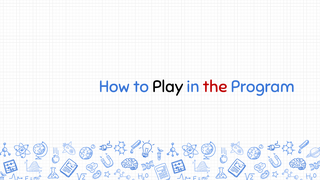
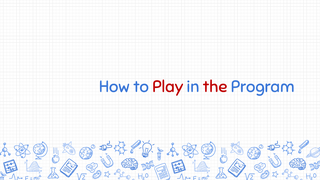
Play colour: black -> red (168, 87)
